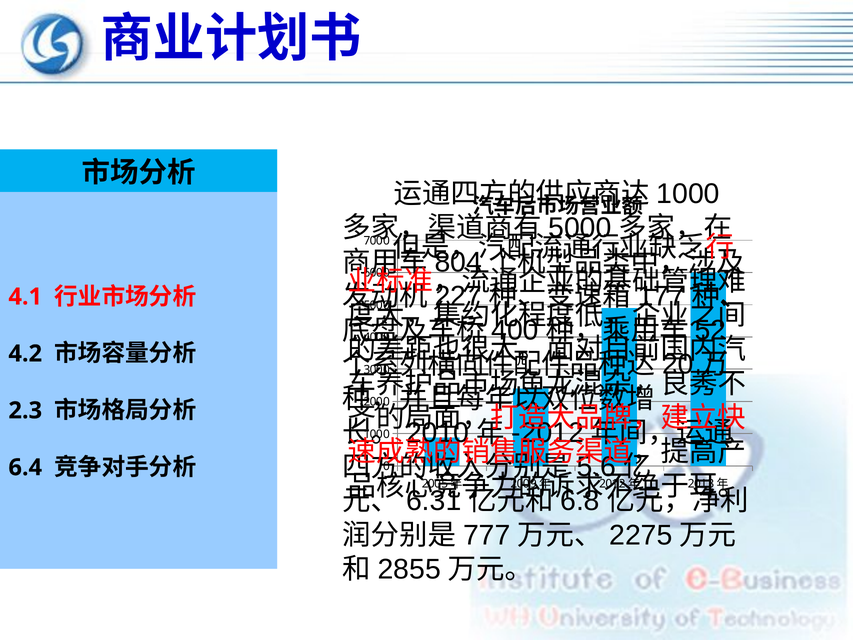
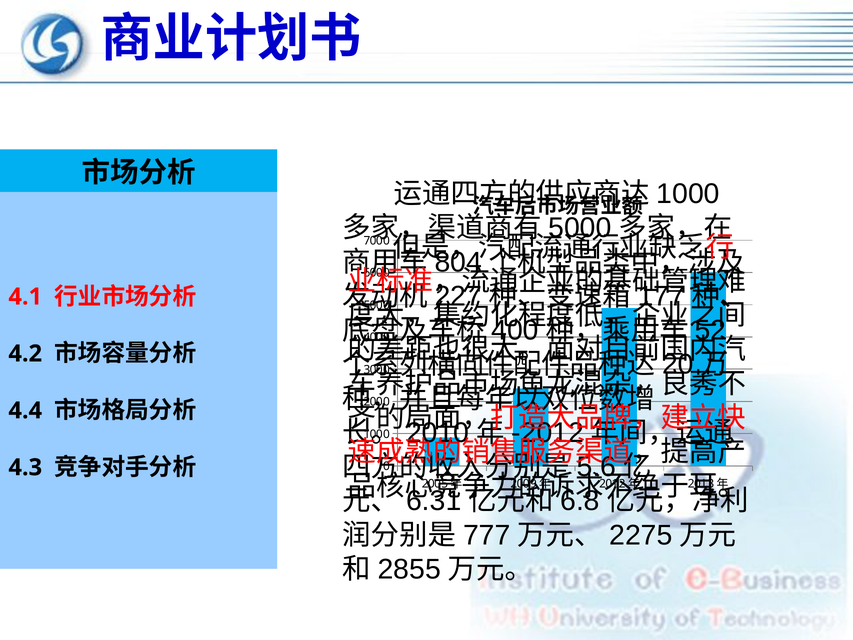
2.3: 2.3 -> 4.4 (25, 410)
6.4: 6.4 -> 4.3 (25, 467)
